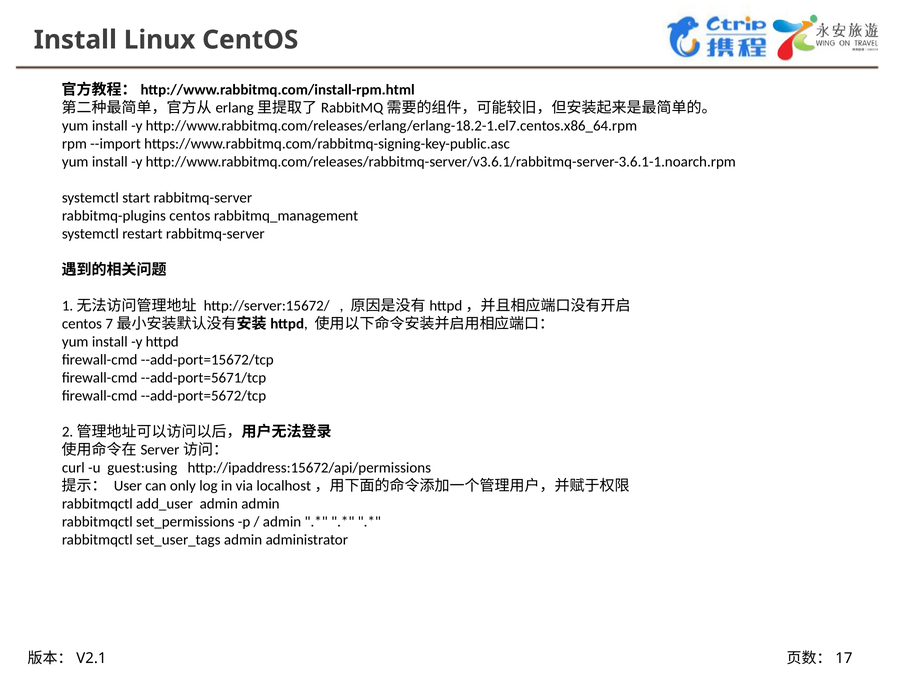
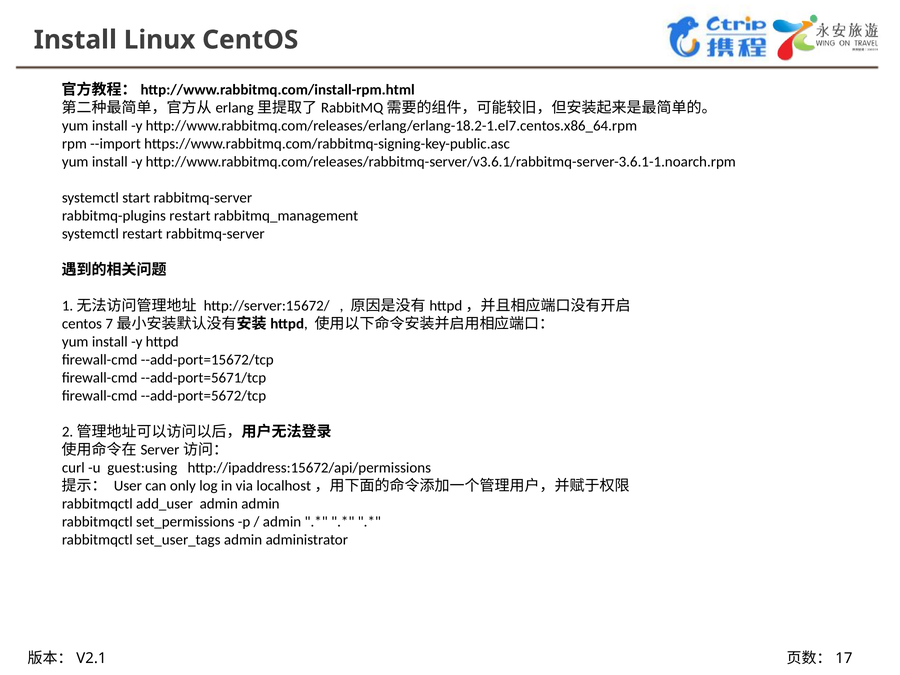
rabbitmq-plugins centos: centos -> restart (190, 216)
